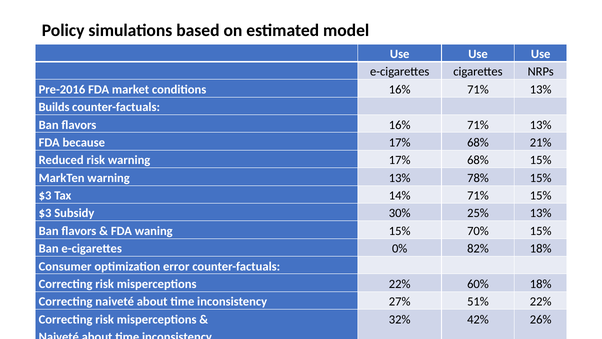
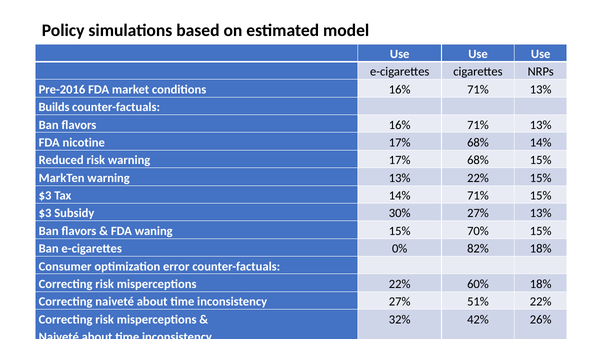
because: because -> nicotine (84, 142)
68% 21%: 21% -> 14% (541, 142)
13% 78%: 78% -> 22% (478, 178)
30% 25%: 25% -> 27% (478, 213)
